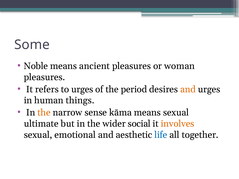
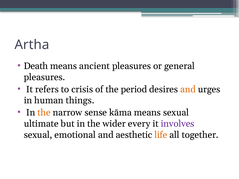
Some: Some -> Artha (32, 45)
Noble: Noble -> Death (36, 66)
woman: woman -> general (180, 66)
to urges: urges -> crisis (82, 89)
social: social -> every (139, 124)
involves colour: orange -> purple (178, 124)
life colour: blue -> orange (161, 135)
